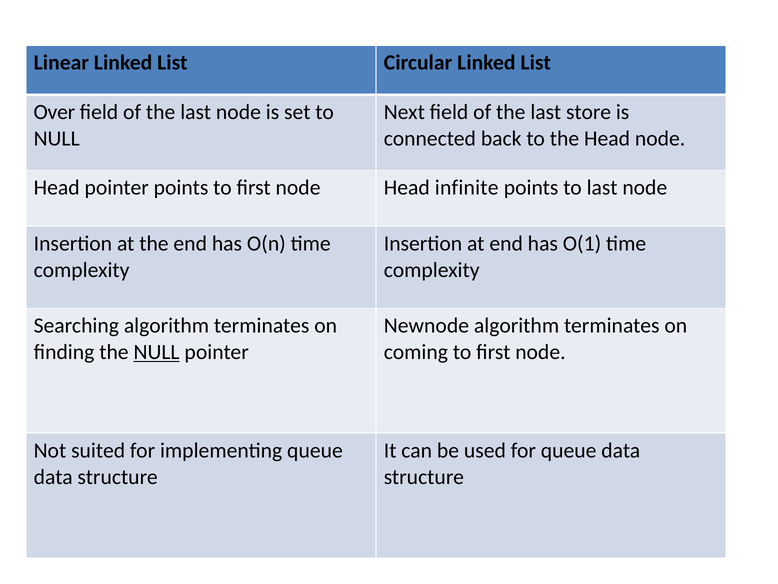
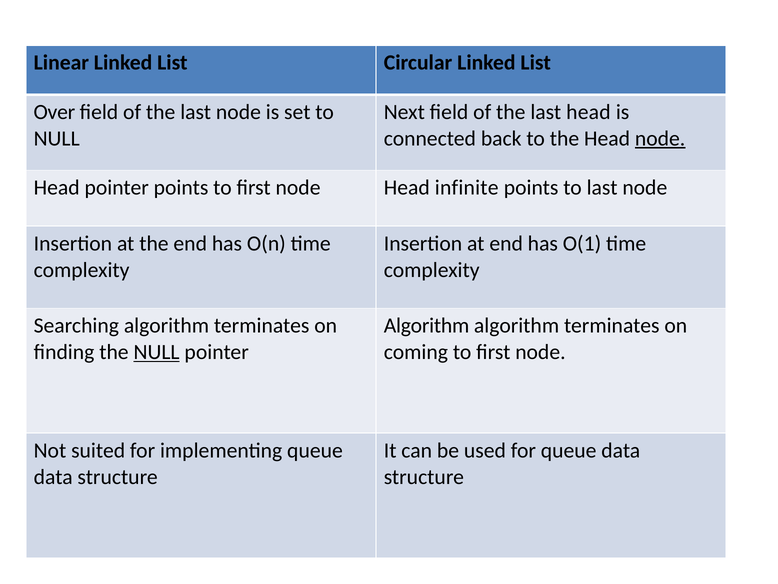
last store: store -> head (588, 112)
node underline: none -> present (660, 138)
Newnode: Newnode -> Algorithm (427, 325)
